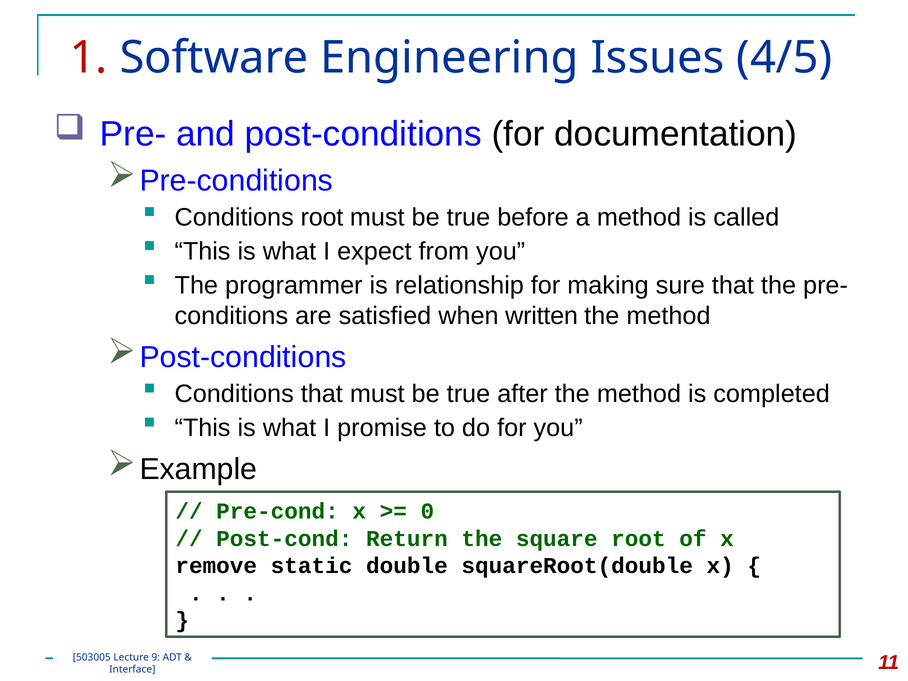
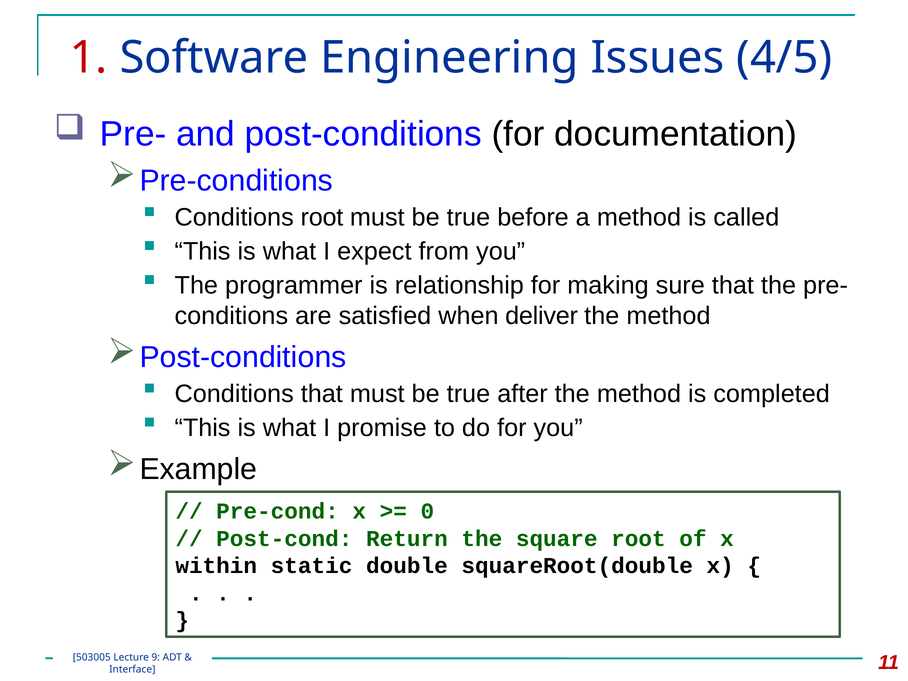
written: written -> deliver (542, 316)
remove: remove -> within (216, 566)
